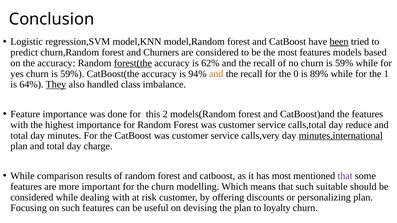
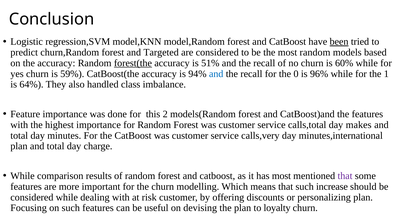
Churners: Churners -> Targeted (161, 52)
most features: features -> random (315, 52)
62%: 62% -> 51% (210, 63)
no churn is 59%: 59% -> 60% (344, 63)
and colour: orange -> blue (216, 74)
89%: 89% -> 96% (319, 74)
They underline: present -> none (56, 85)
reduce: reduce -> makes (359, 125)
minutes,international underline: present -> none (341, 136)
suitable: suitable -> increase (332, 187)
